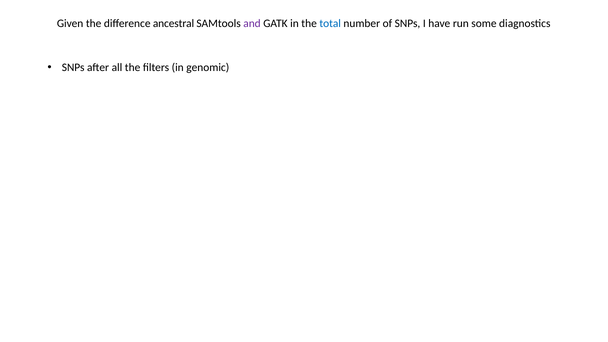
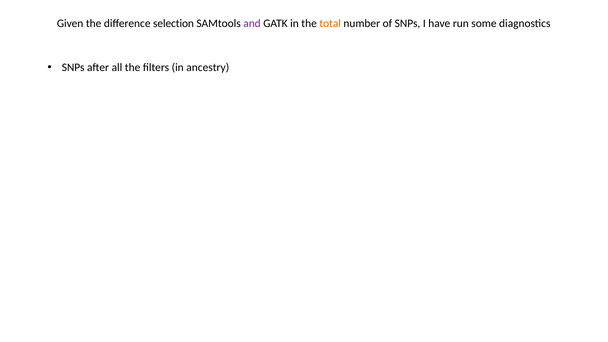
ancestral: ancestral -> selection (174, 24)
total colour: blue -> orange (330, 24)
genomic: genomic -> ancestry (208, 68)
